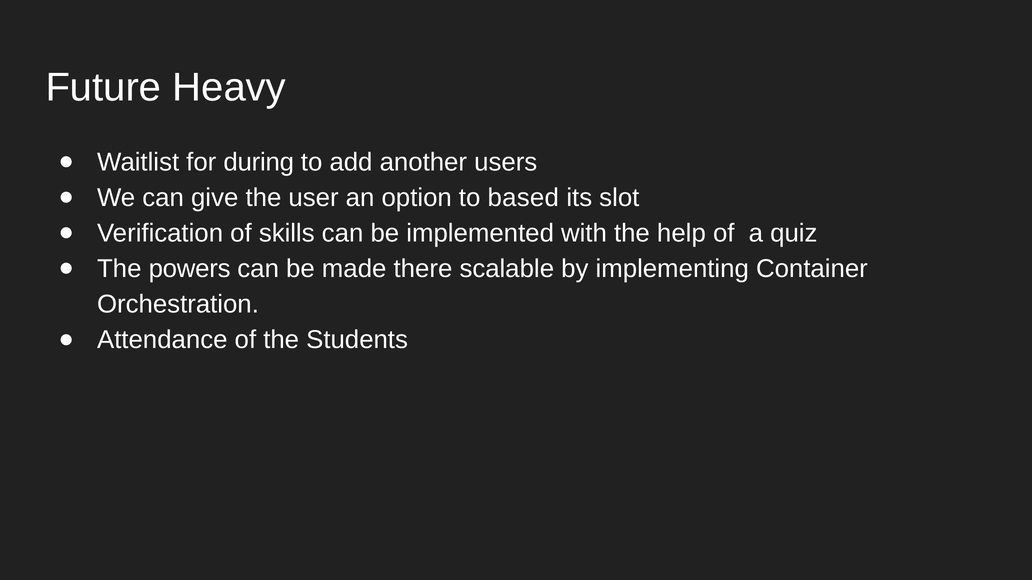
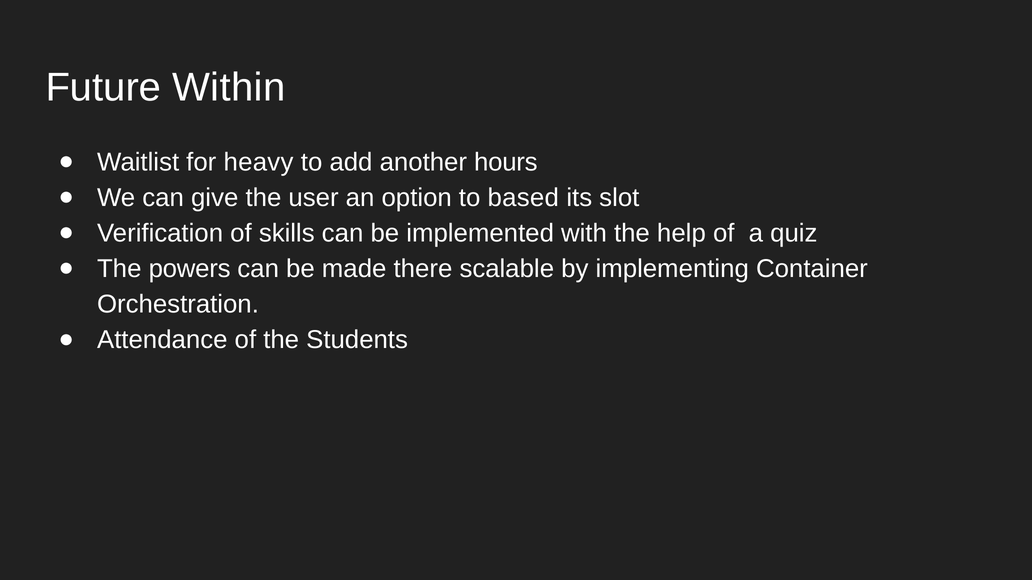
Heavy: Heavy -> Within (229, 87)
during: during -> heavy (258, 162)
users: users -> hours (506, 162)
